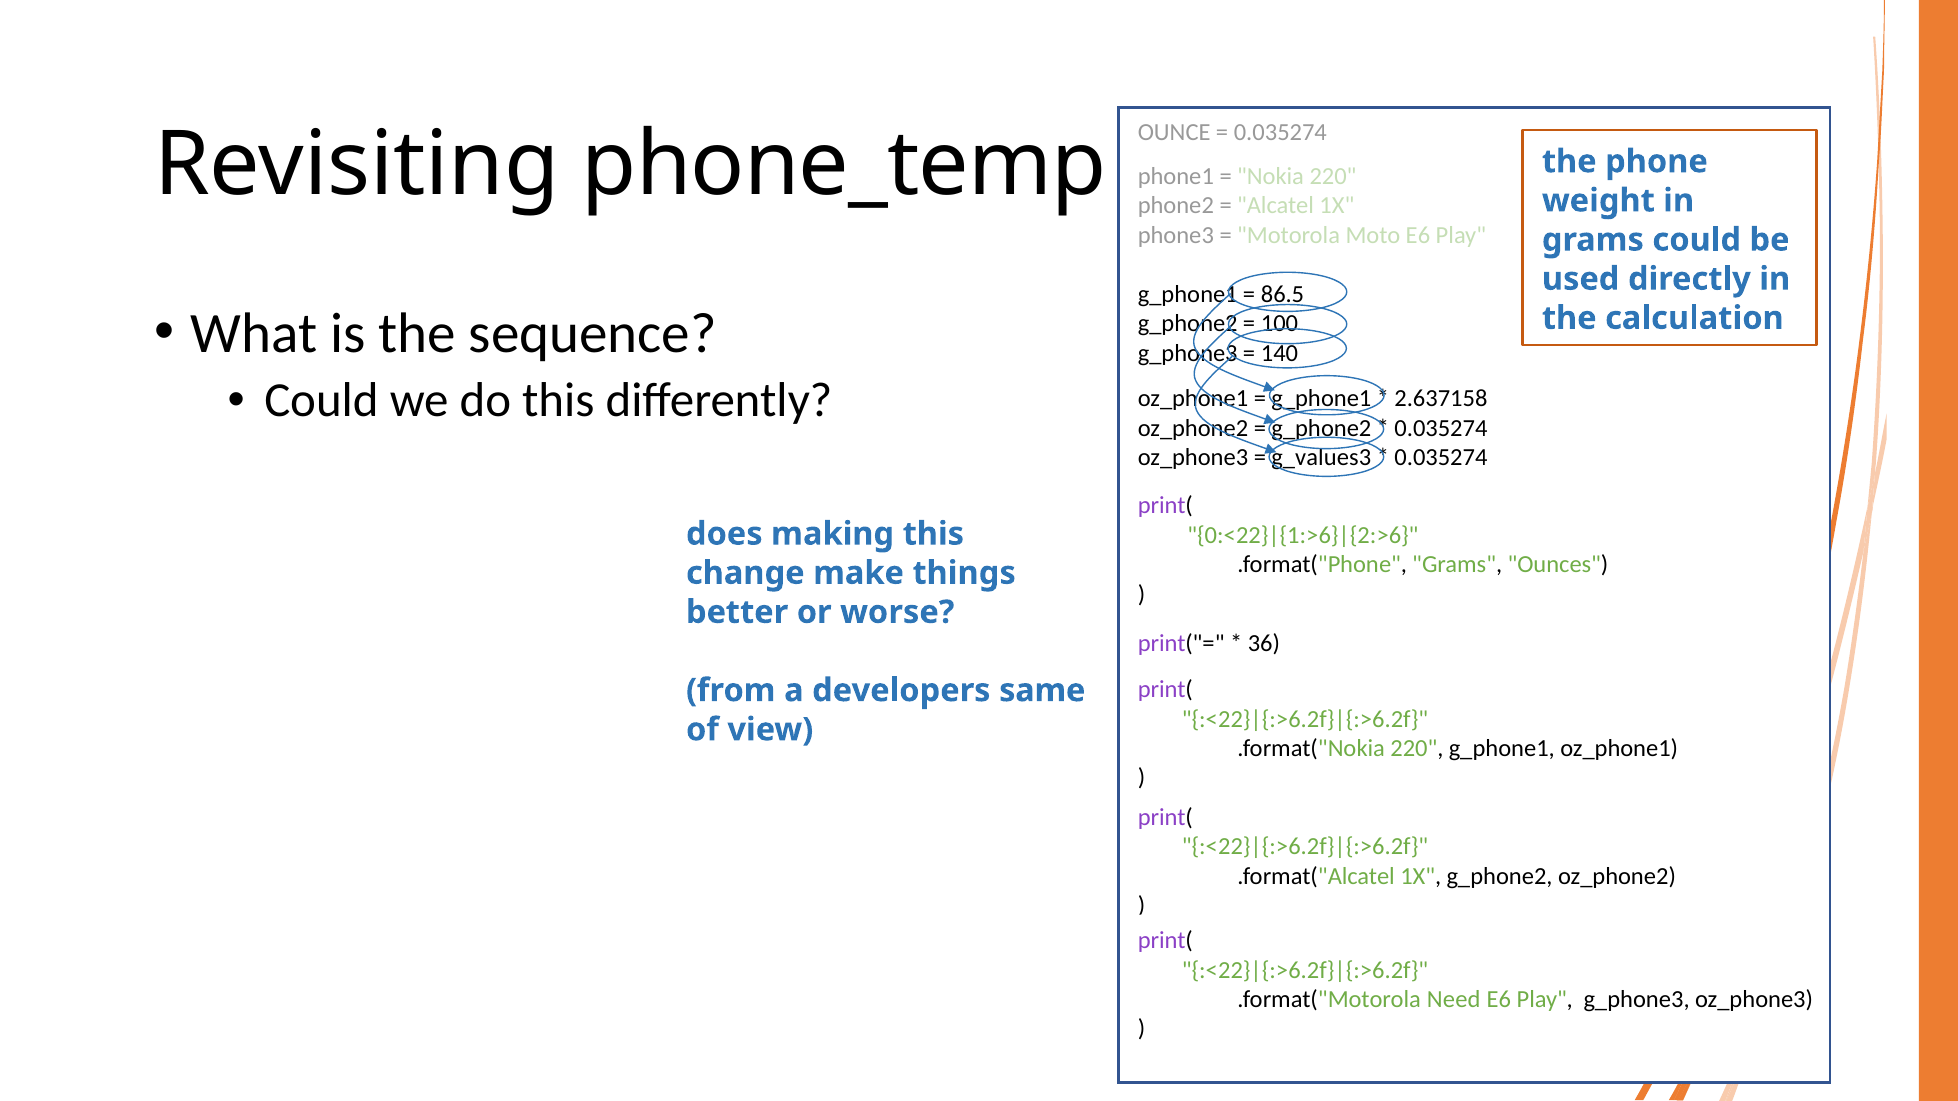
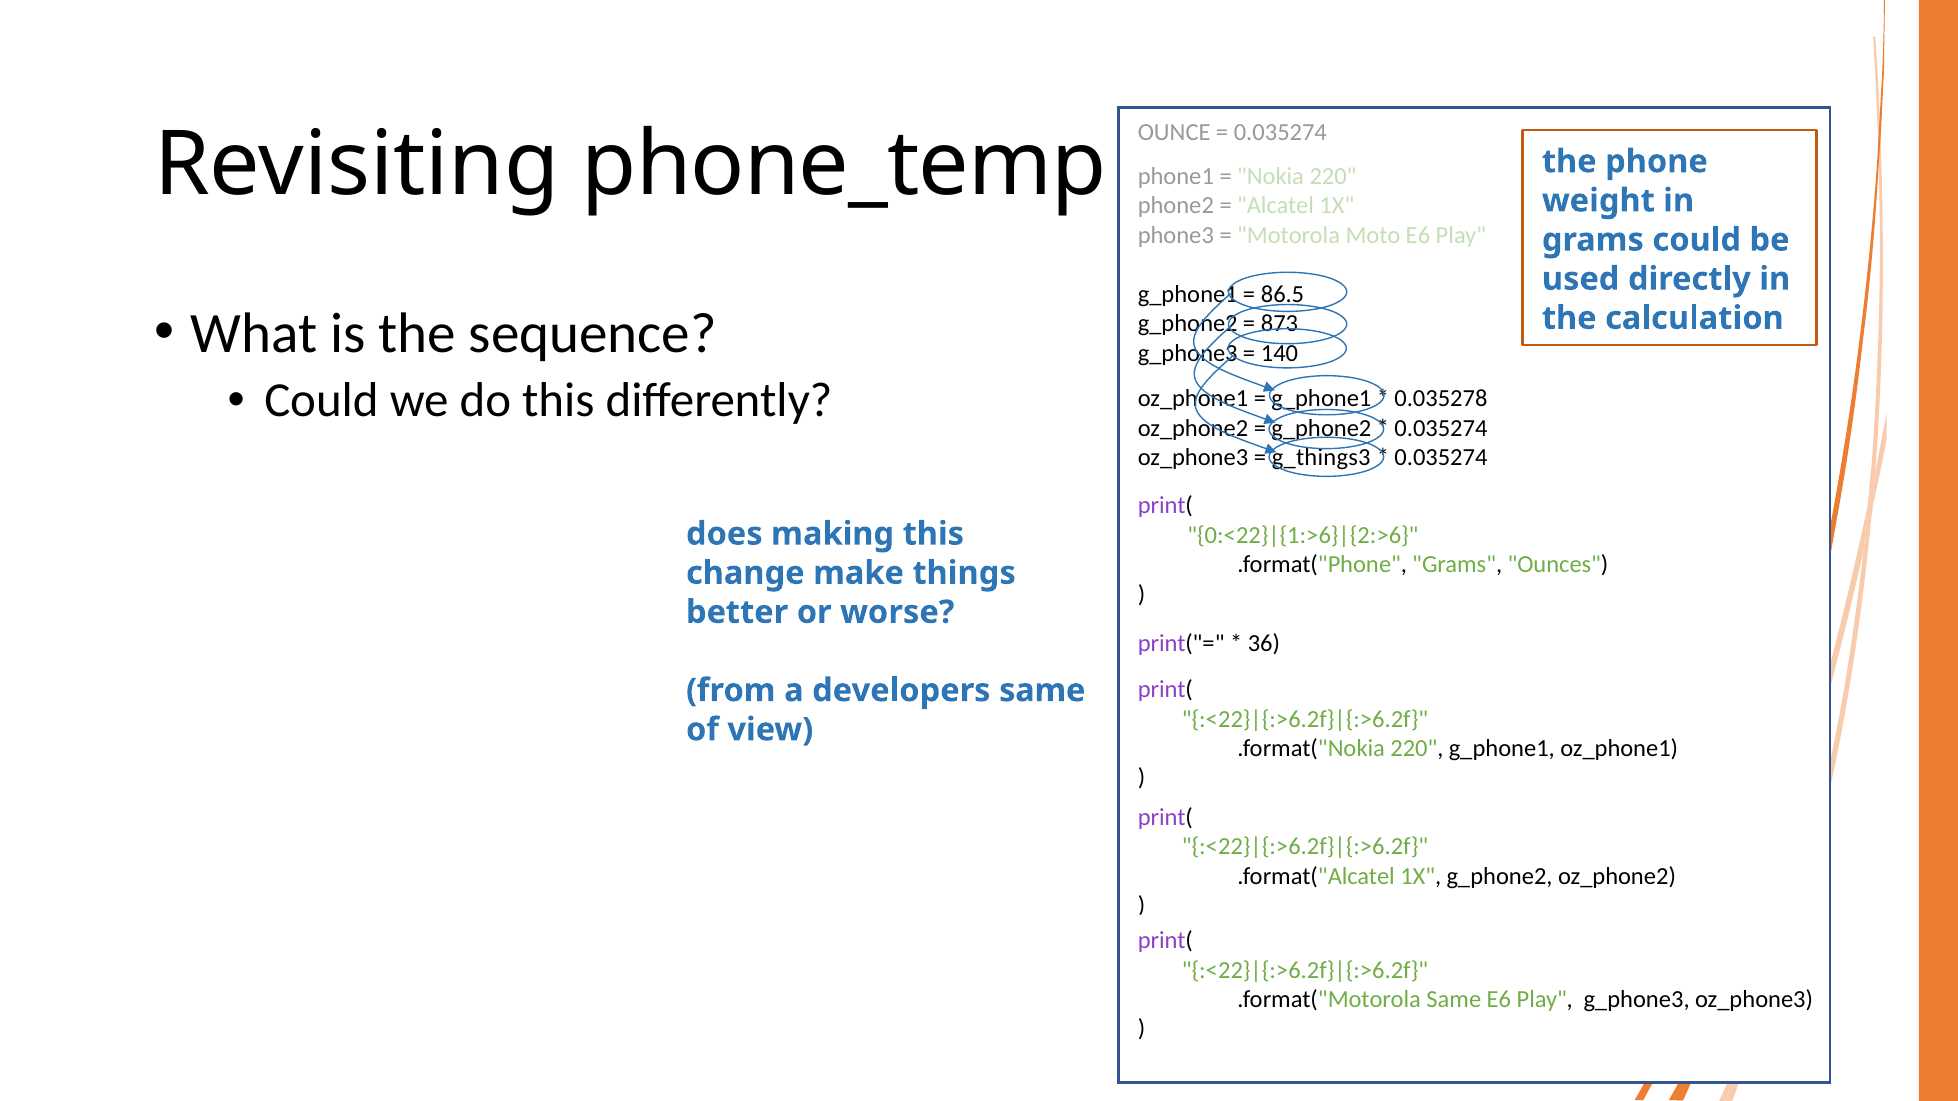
100: 100 -> 873 (1280, 324)
2.637158: 2.637158 -> 0.035278 (1441, 399)
g_values3: g_values3 -> g_things3 (1321, 458)
.format("Motorola Need: Need -> Same (1454, 1000)
